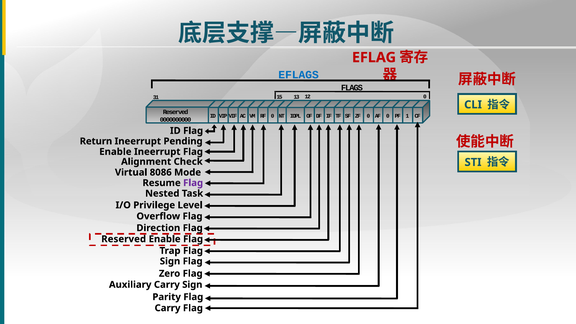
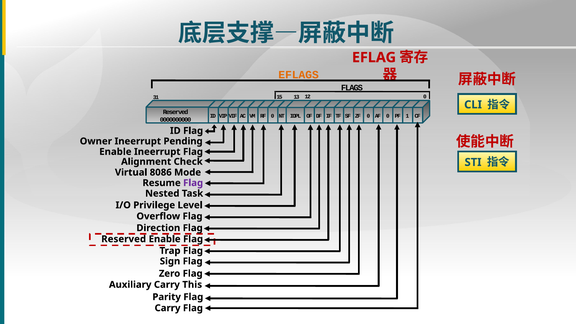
EFLAGS colour: blue -> orange (299, 75)
Return: Return -> Owner (96, 141)
Carry Sign: Sign -> This (192, 285)
